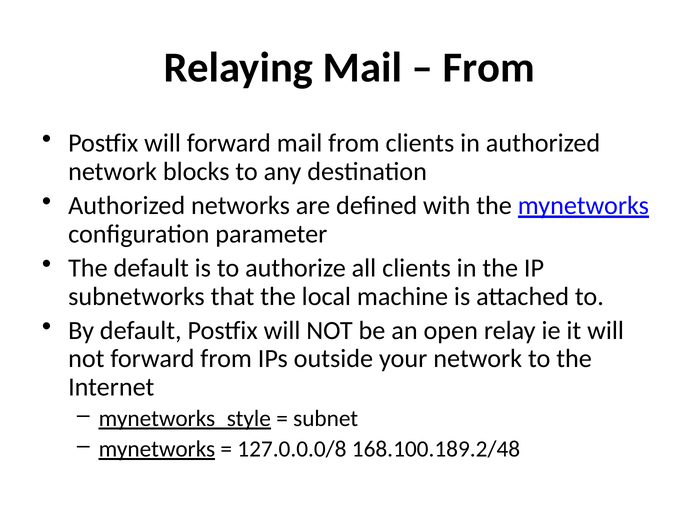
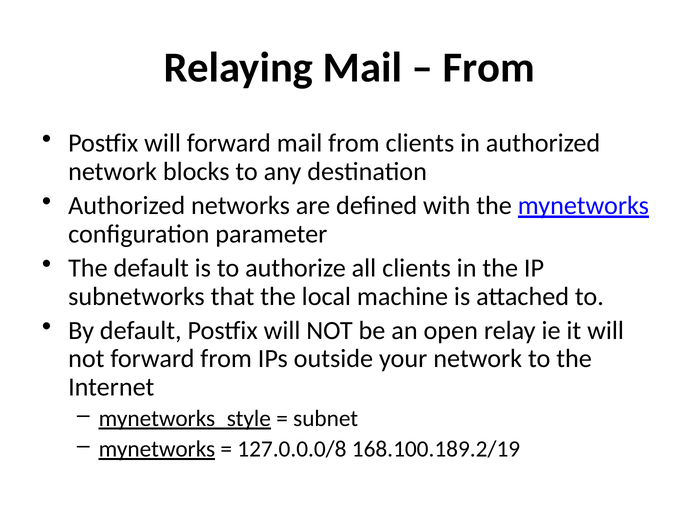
168.100.189.2/48: 168.100.189.2/48 -> 168.100.189.2/19 (436, 449)
